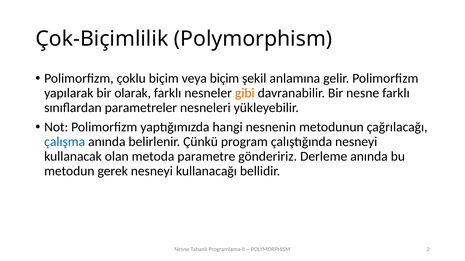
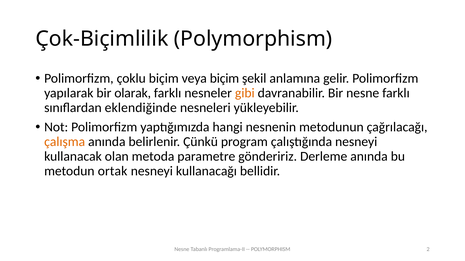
parametreler: parametreler -> eklendiğinde (141, 108)
çalışma colour: blue -> orange (65, 142)
gerek: gerek -> ortak (113, 171)
